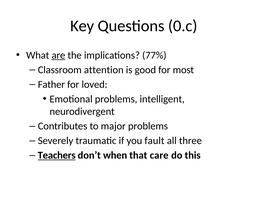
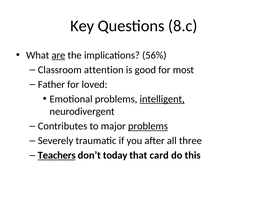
0.c: 0.c -> 8.c (183, 26)
77%: 77% -> 56% (154, 55)
intelligent underline: none -> present (162, 99)
problems underline: none -> present (148, 126)
fault: fault -> after (155, 141)
when: when -> today (115, 155)
care: care -> card (159, 155)
